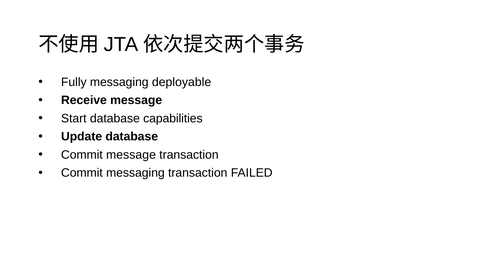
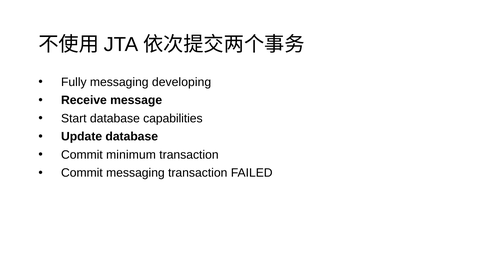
deployable: deployable -> developing (182, 82)
Commit message: message -> minimum (131, 155)
